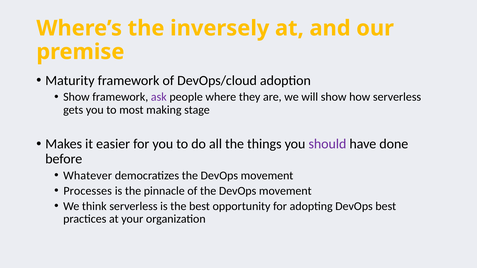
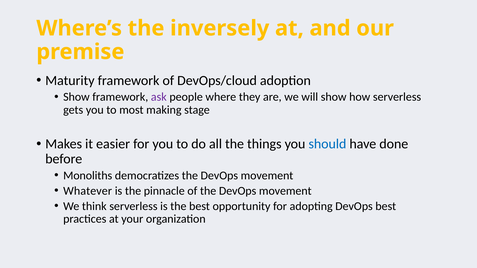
should colour: purple -> blue (327, 144)
Whatever: Whatever -> Monoliths (88, 176)
Processes: Processes -> Whatever (88, 191)
